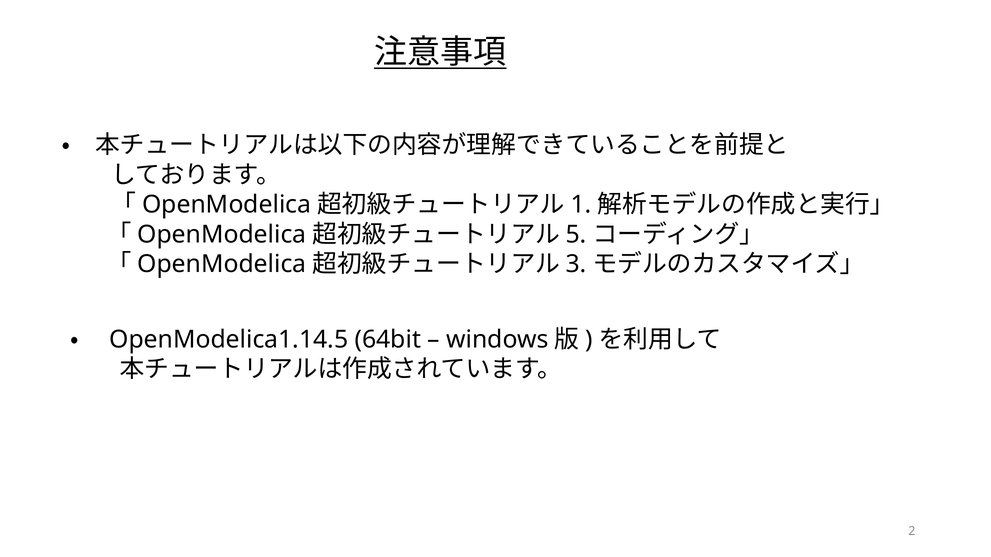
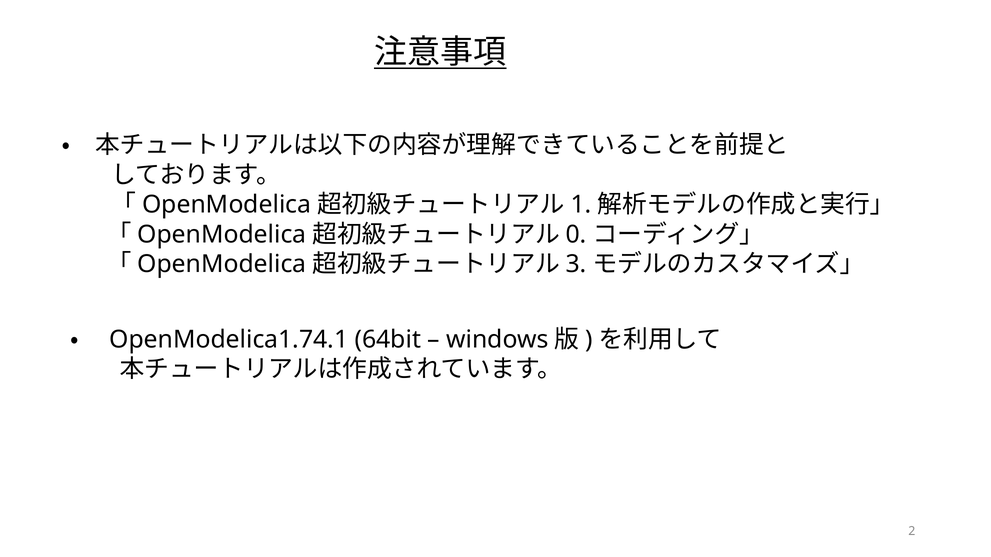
5: 5 -> 0 (576, 235)
OpenModelica1.14.5: OpenModelica1.14.5 -> OpenModelica1.74.1 (229, 340)
